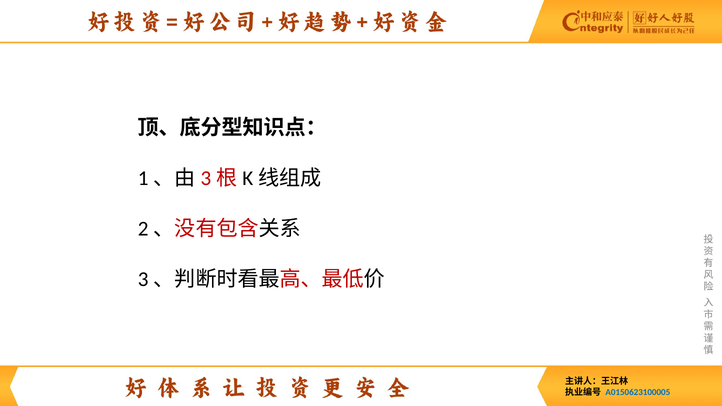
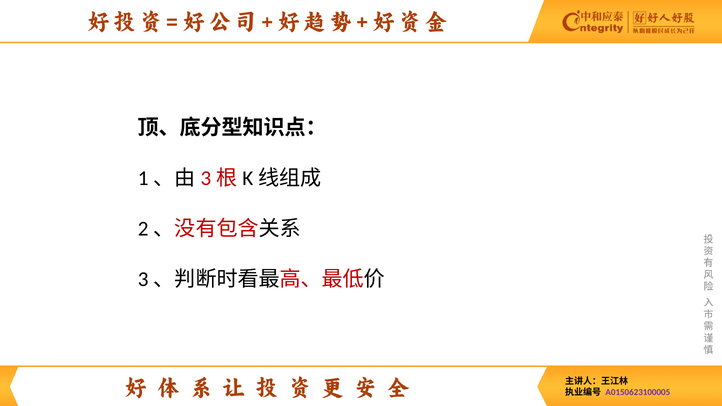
A0150623100005 colour: blue -> purple (638, 392)
